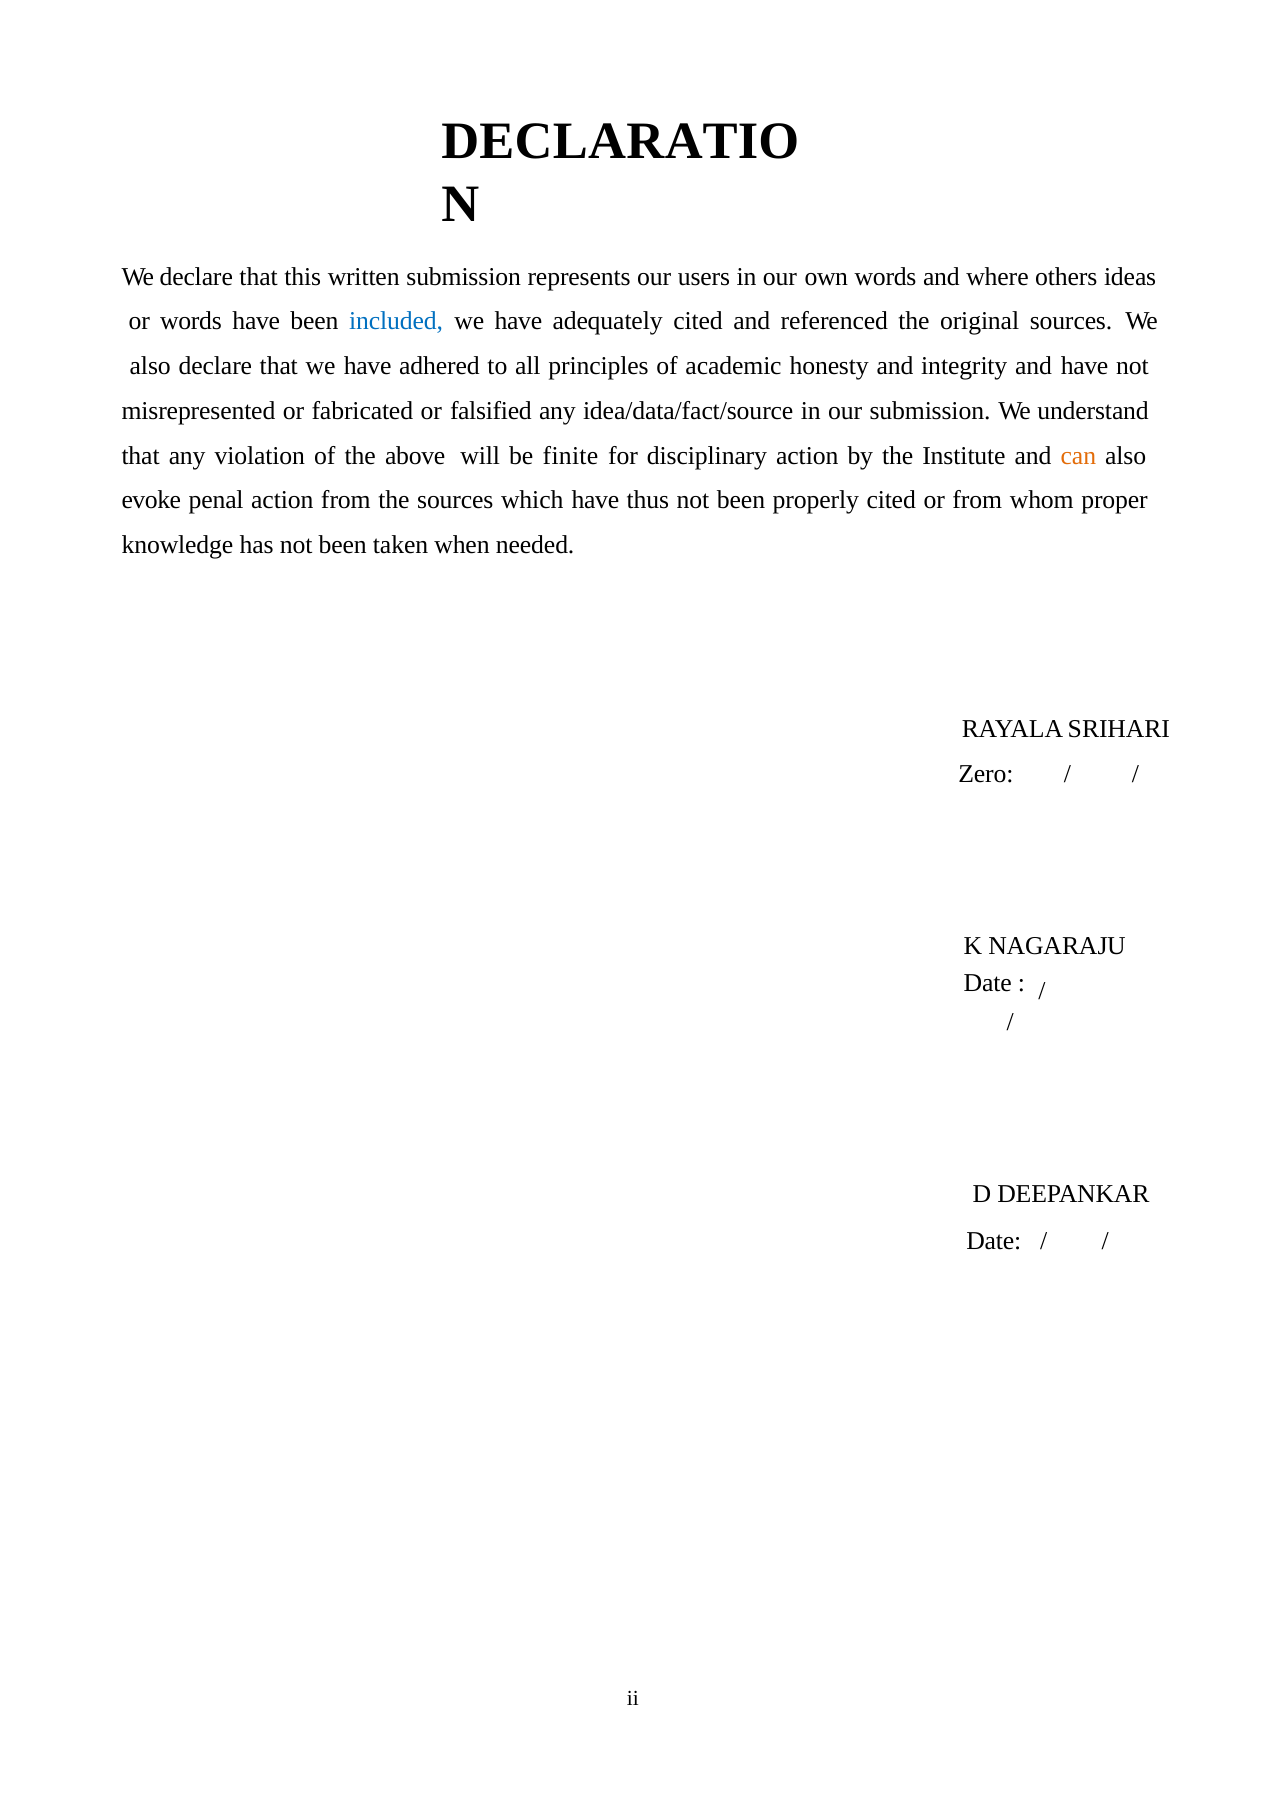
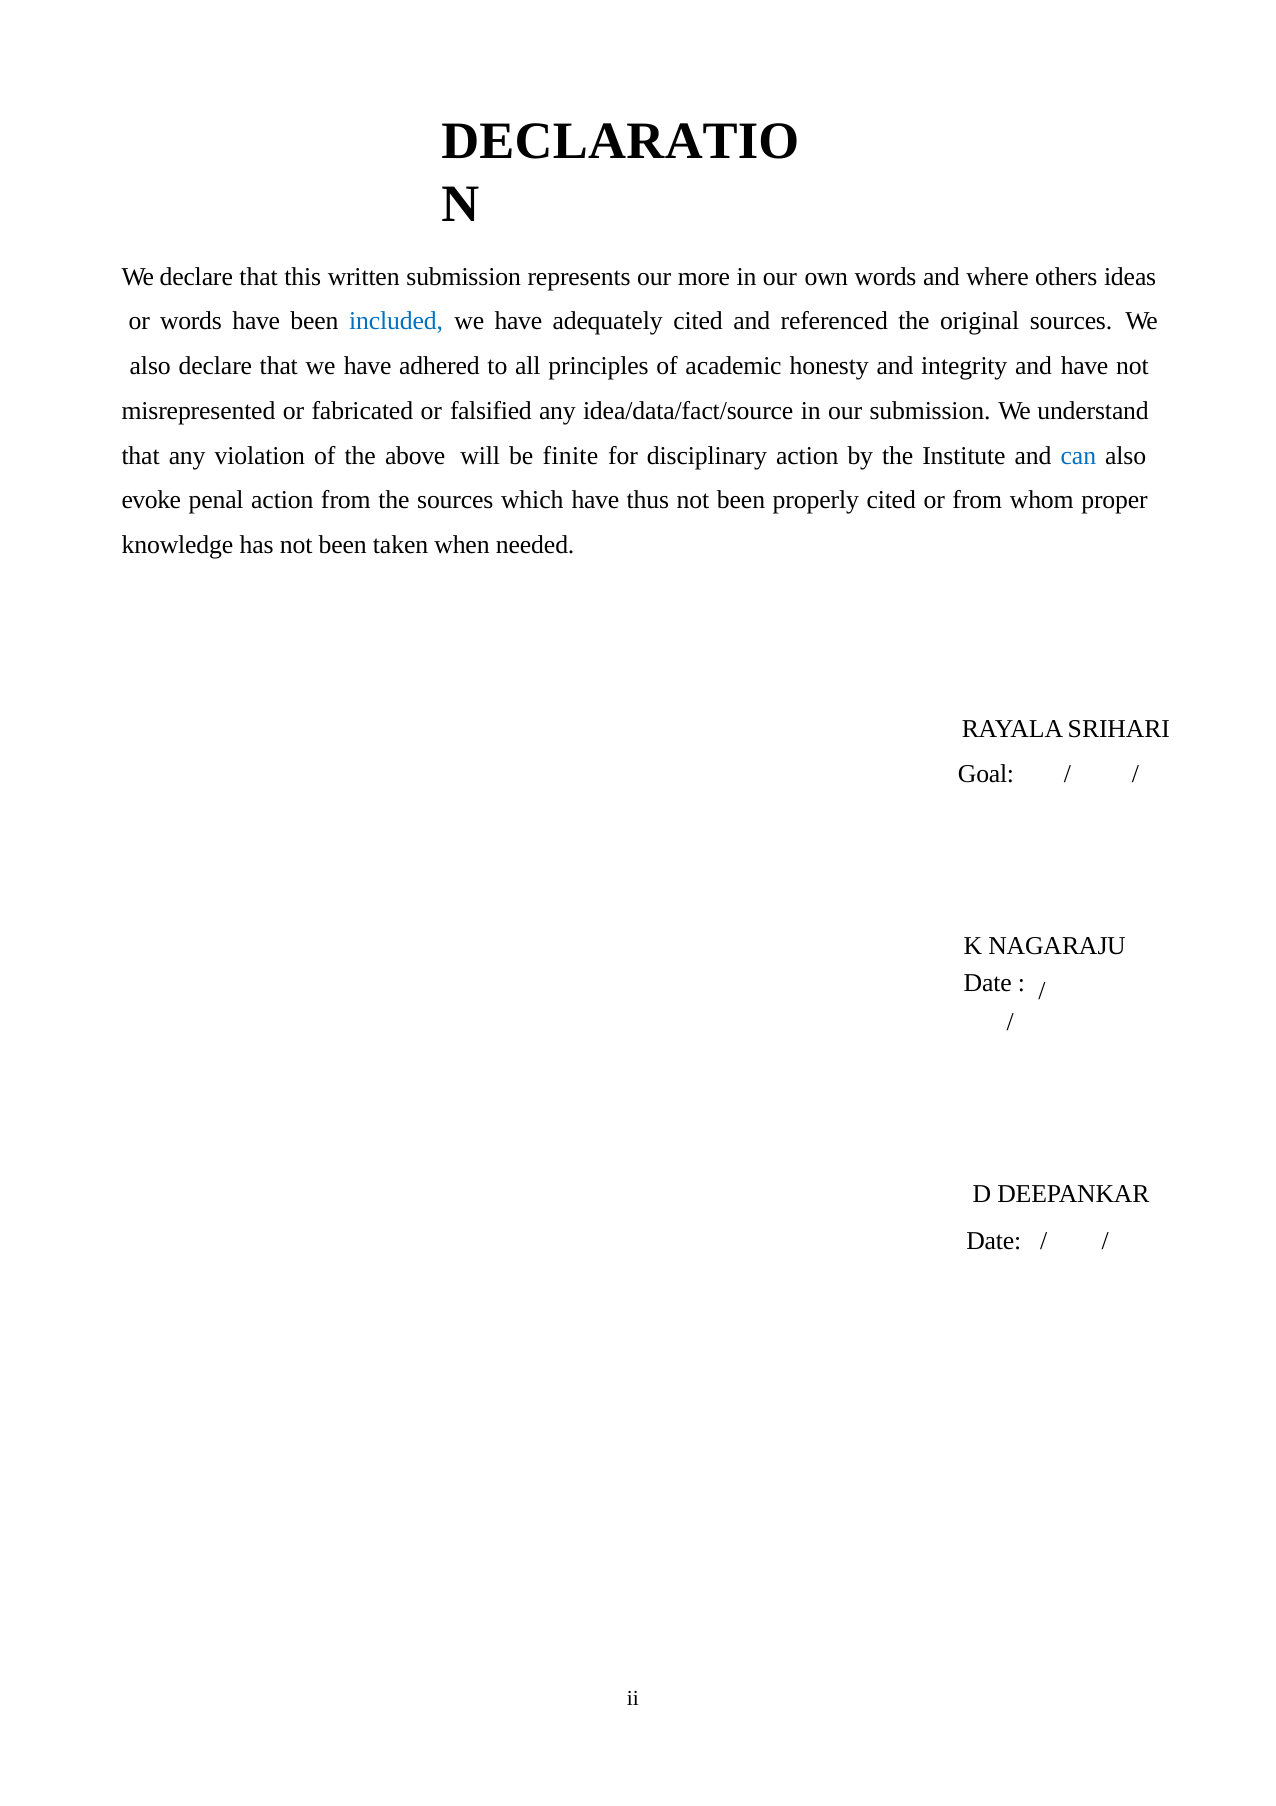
users: users -> more (704, 277)
can colour: orange -> blue (1078, 456)
Zero: Zero -> Goal (986, 774)
